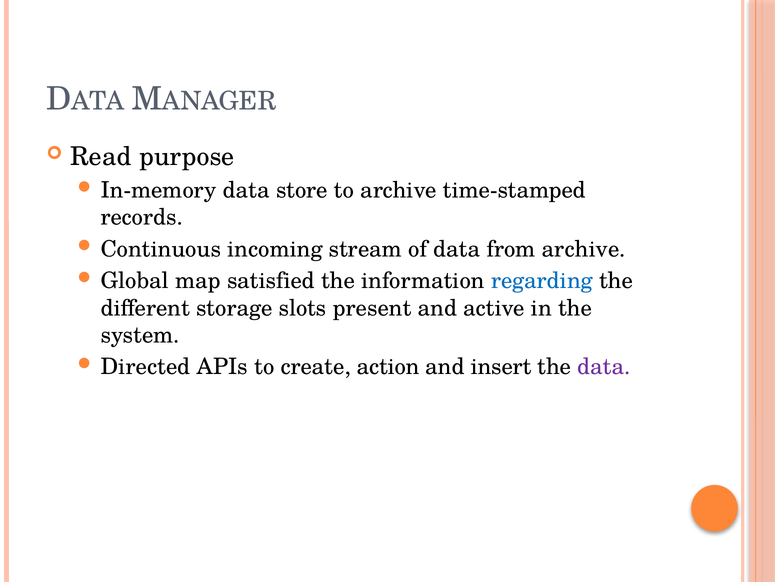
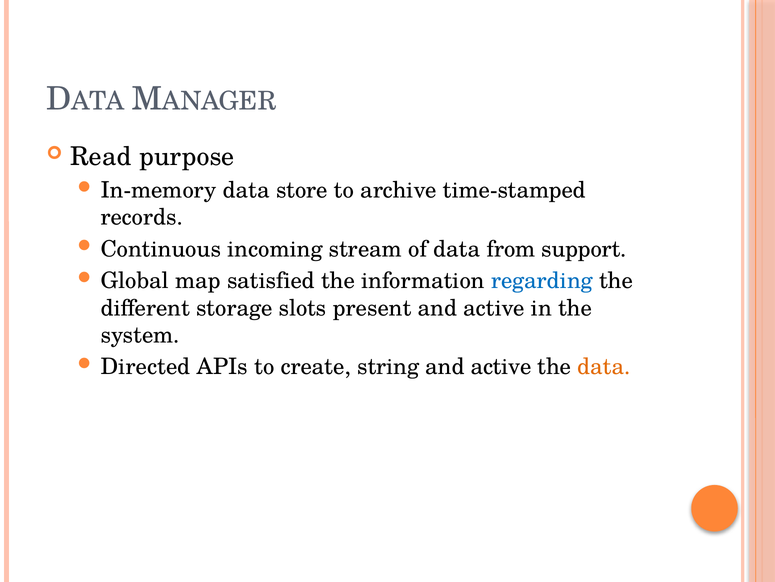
from archive: archive -> support (584, 249)
action: action -> string (388, 366)
insert: insert -> active (501, 366)
data colour: purple -> orange (604, 366)
